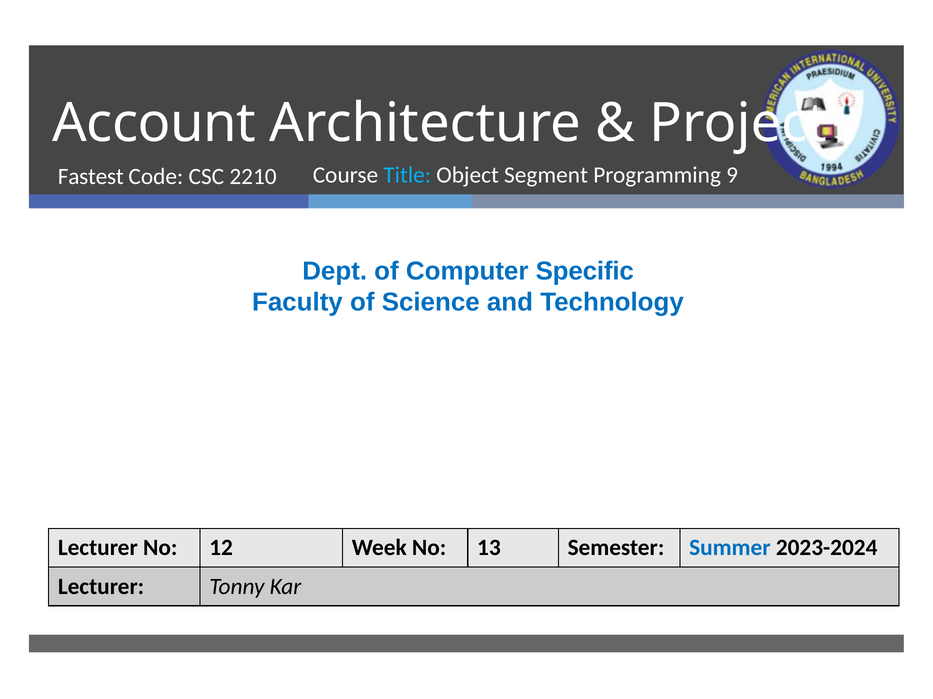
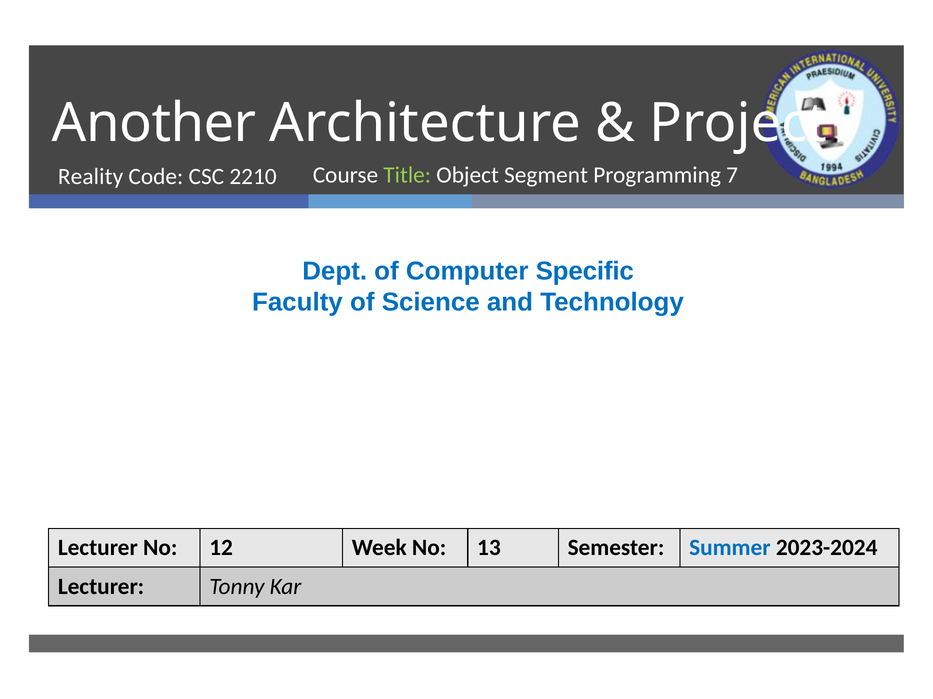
Account: Account -> Another (154, 123)
Title colour: light blue -> light green (407, 175)
9: 9 -> 7 (732, 175)
Fastest: Fastest -> Reality (91, 177)
